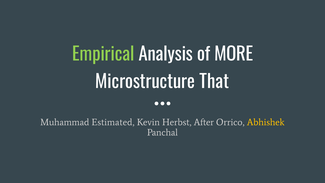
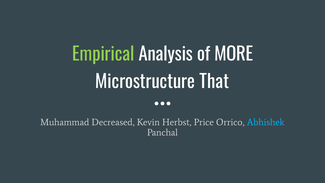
Estimated: Estimated -> Decreased (113, 122)
After: After -> Price (204, 122)
Abhishek colour: yellow -> light blue (266, 122)
